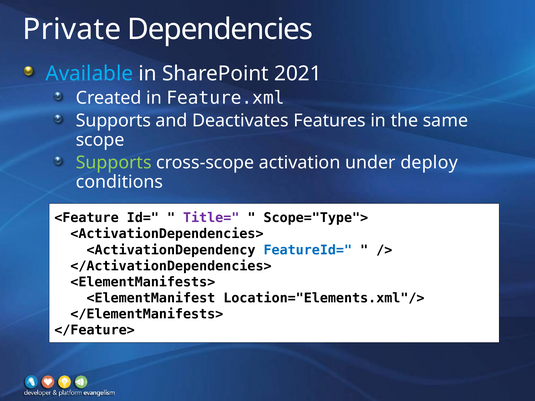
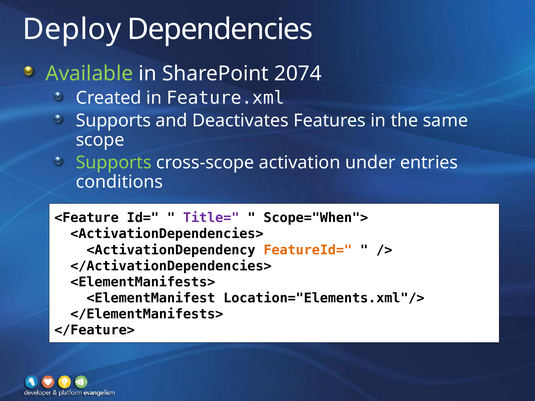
Private: Private -> Deploy (72, 29)
Available colour: light blue -> light green (89, 74)
2021: 2021 -> 2074 (298, 74)
deploy: deploy -> entries (429, 163)
Scope="Type">: Scope="Type"> -> Scope="When"> (316, 218)
FeatureId= colour: blue -> orange (308, 250)
